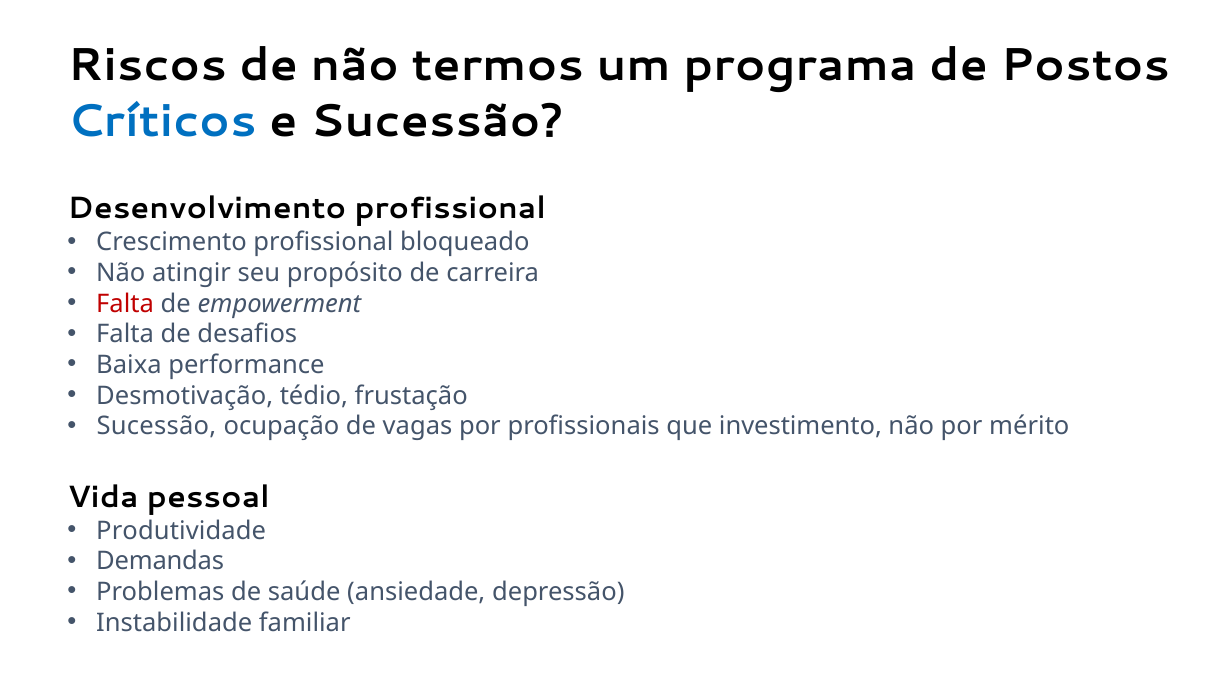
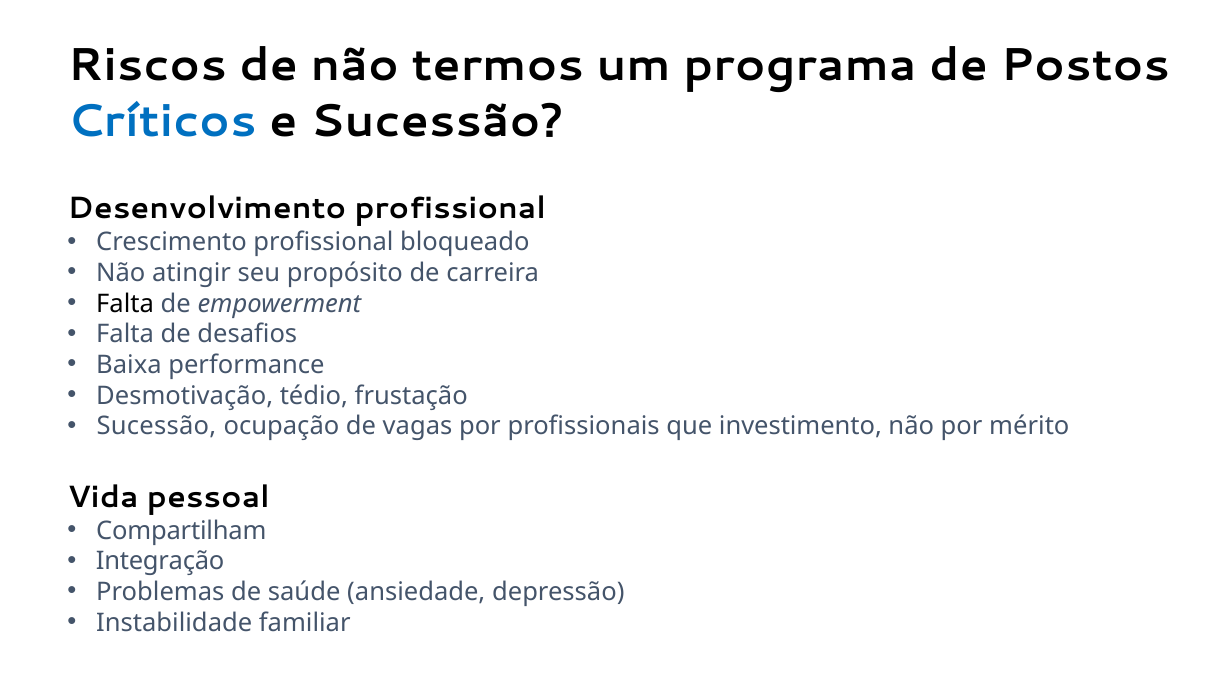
Falta colour: red -> black (125, 303)
Produtividade: Produtividade -> Compartilham (181, 530)
Demandas: Demandas -> Integração (160, 561)
